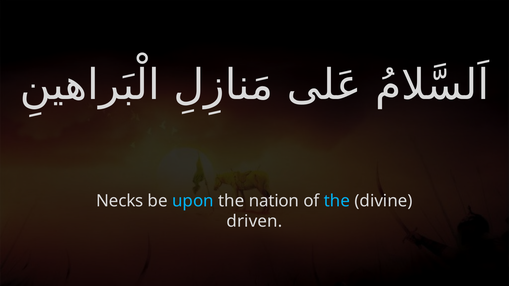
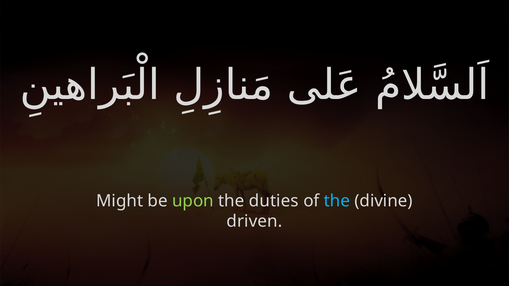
Necks: Necks -> Might (120, 201)
upon colour: light blue -> light green (193, 201)
nation: nation -> duties (274, 201)
